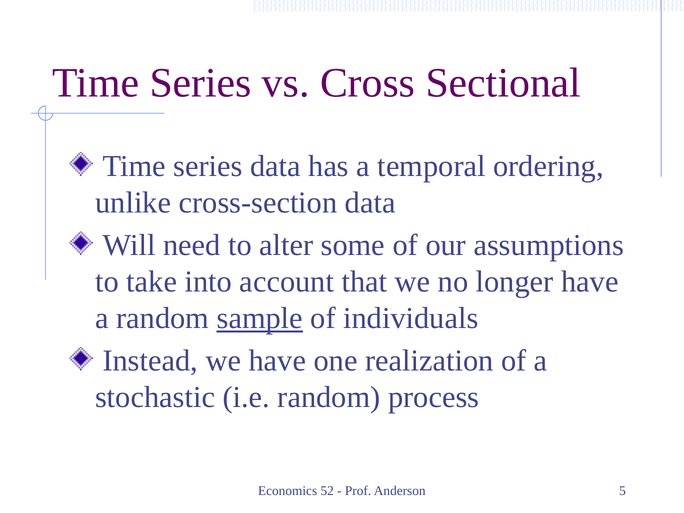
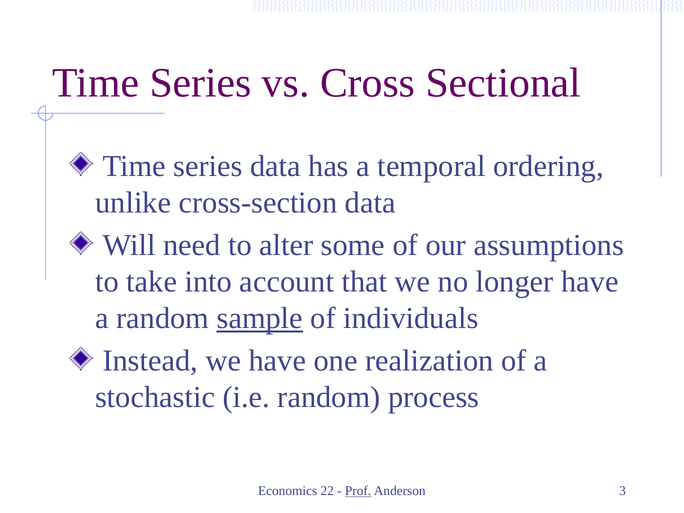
52: 52 -> 22 (327, 491)
Prof underline: none -> present (358, 491)
5: 5 -> 3 (623, 491)
